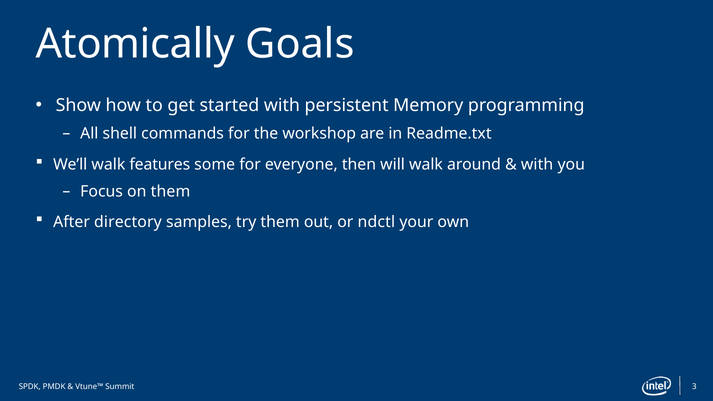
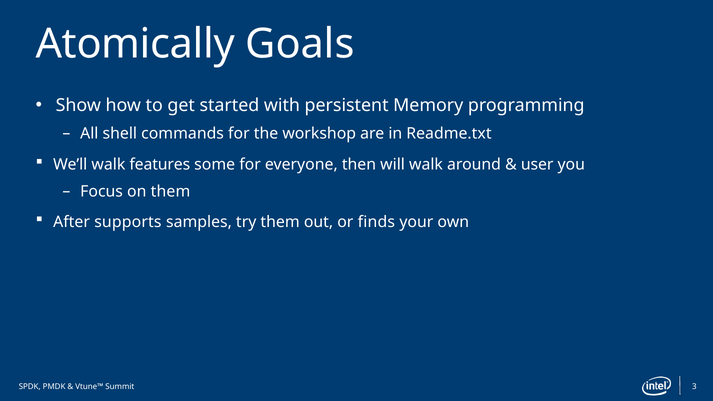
with: with -> user (537, 164)
directory: directory -> supports (128, 222)
ndctl: ndctl -> finds (376, 222)
